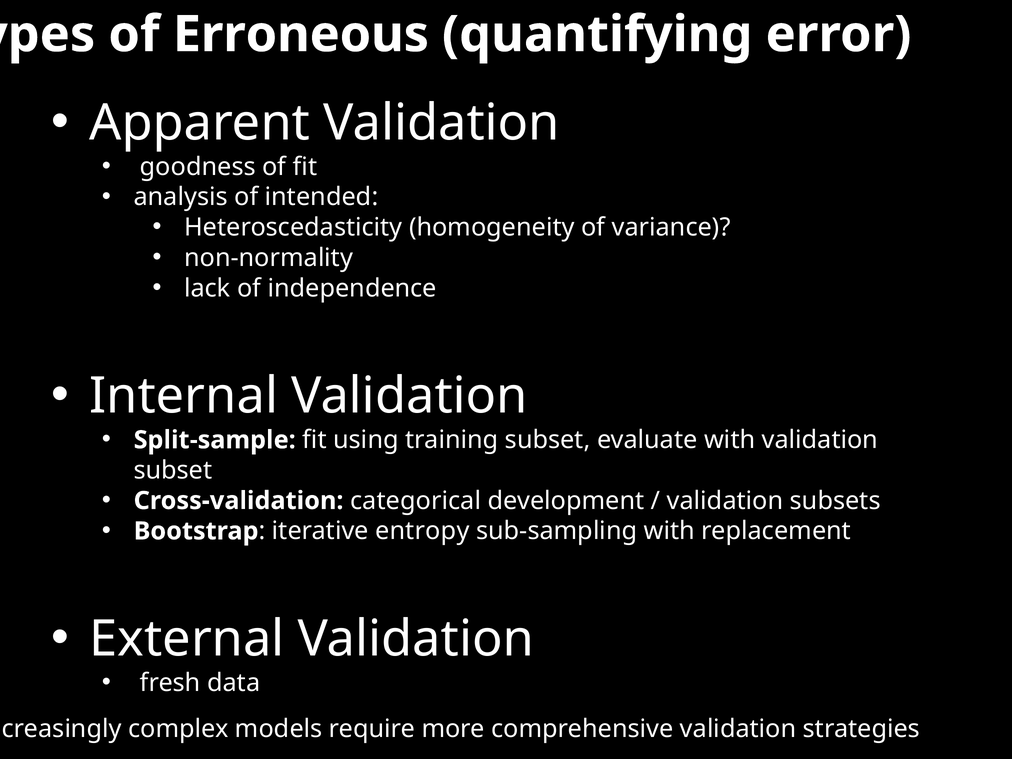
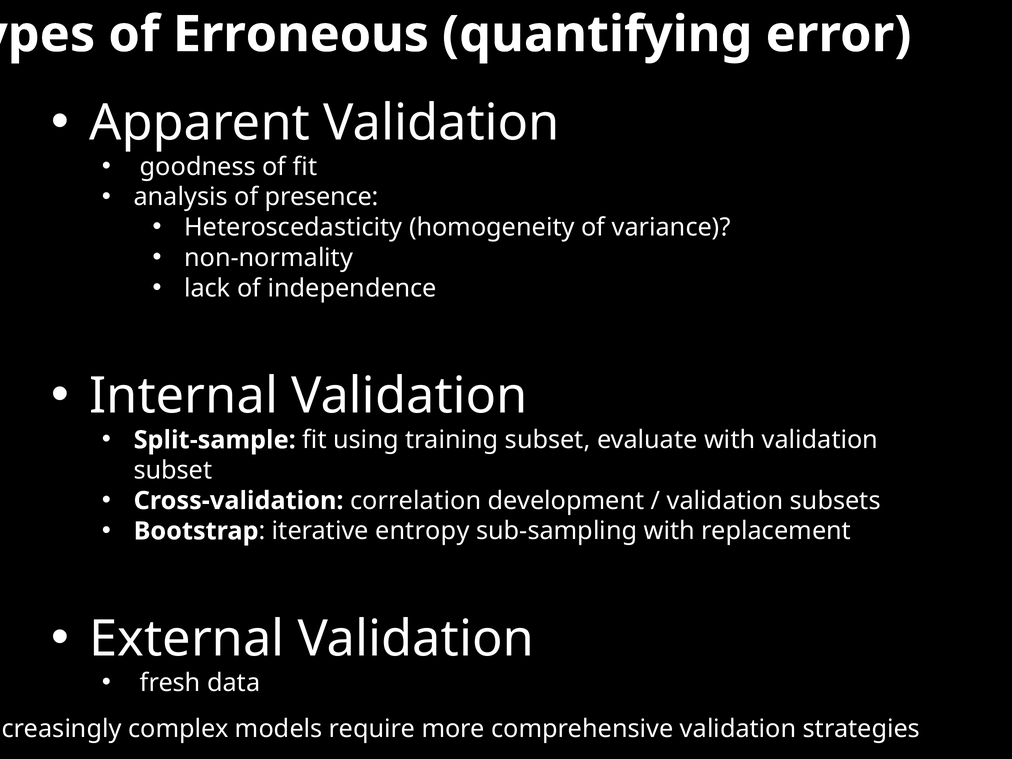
intended: intended -> presence (322, 197)
categorical: categorical -> correlation (416, 501)
